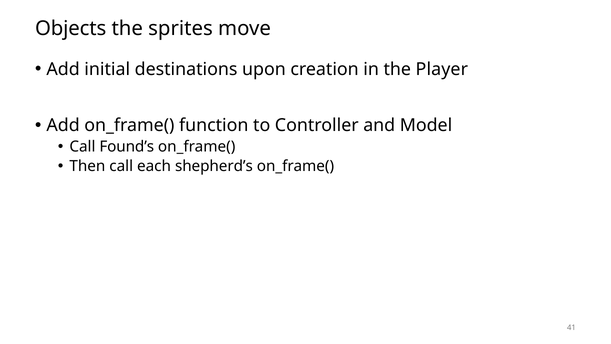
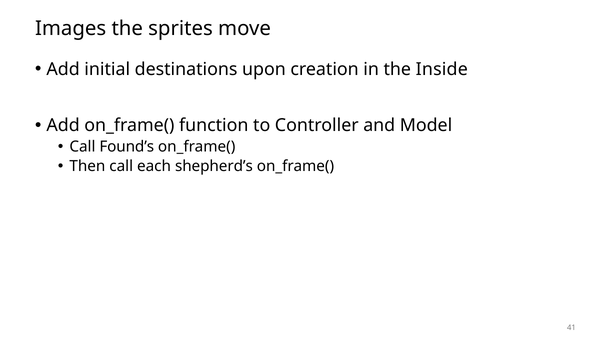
Objects: Objects -> Images (71, 29)
Player: Player -> Inside (442, 69)
